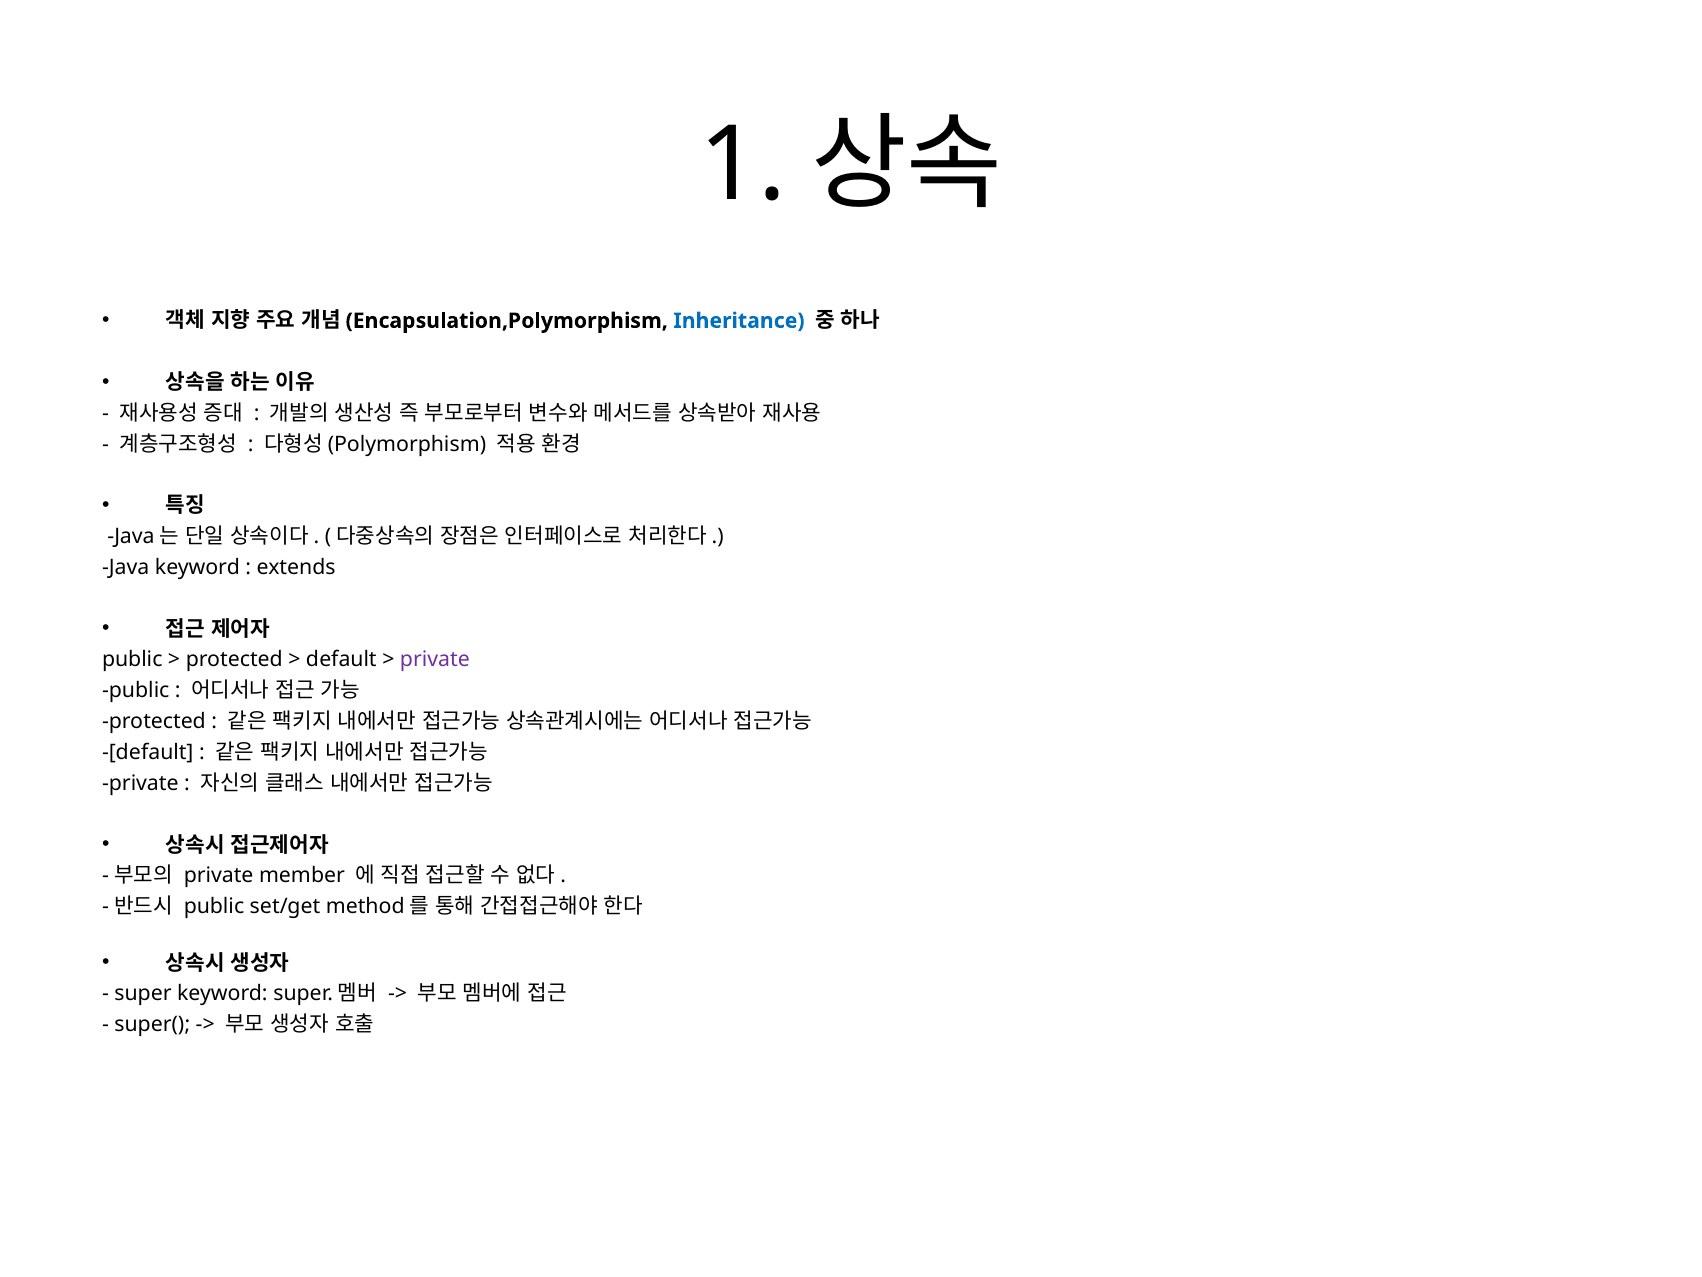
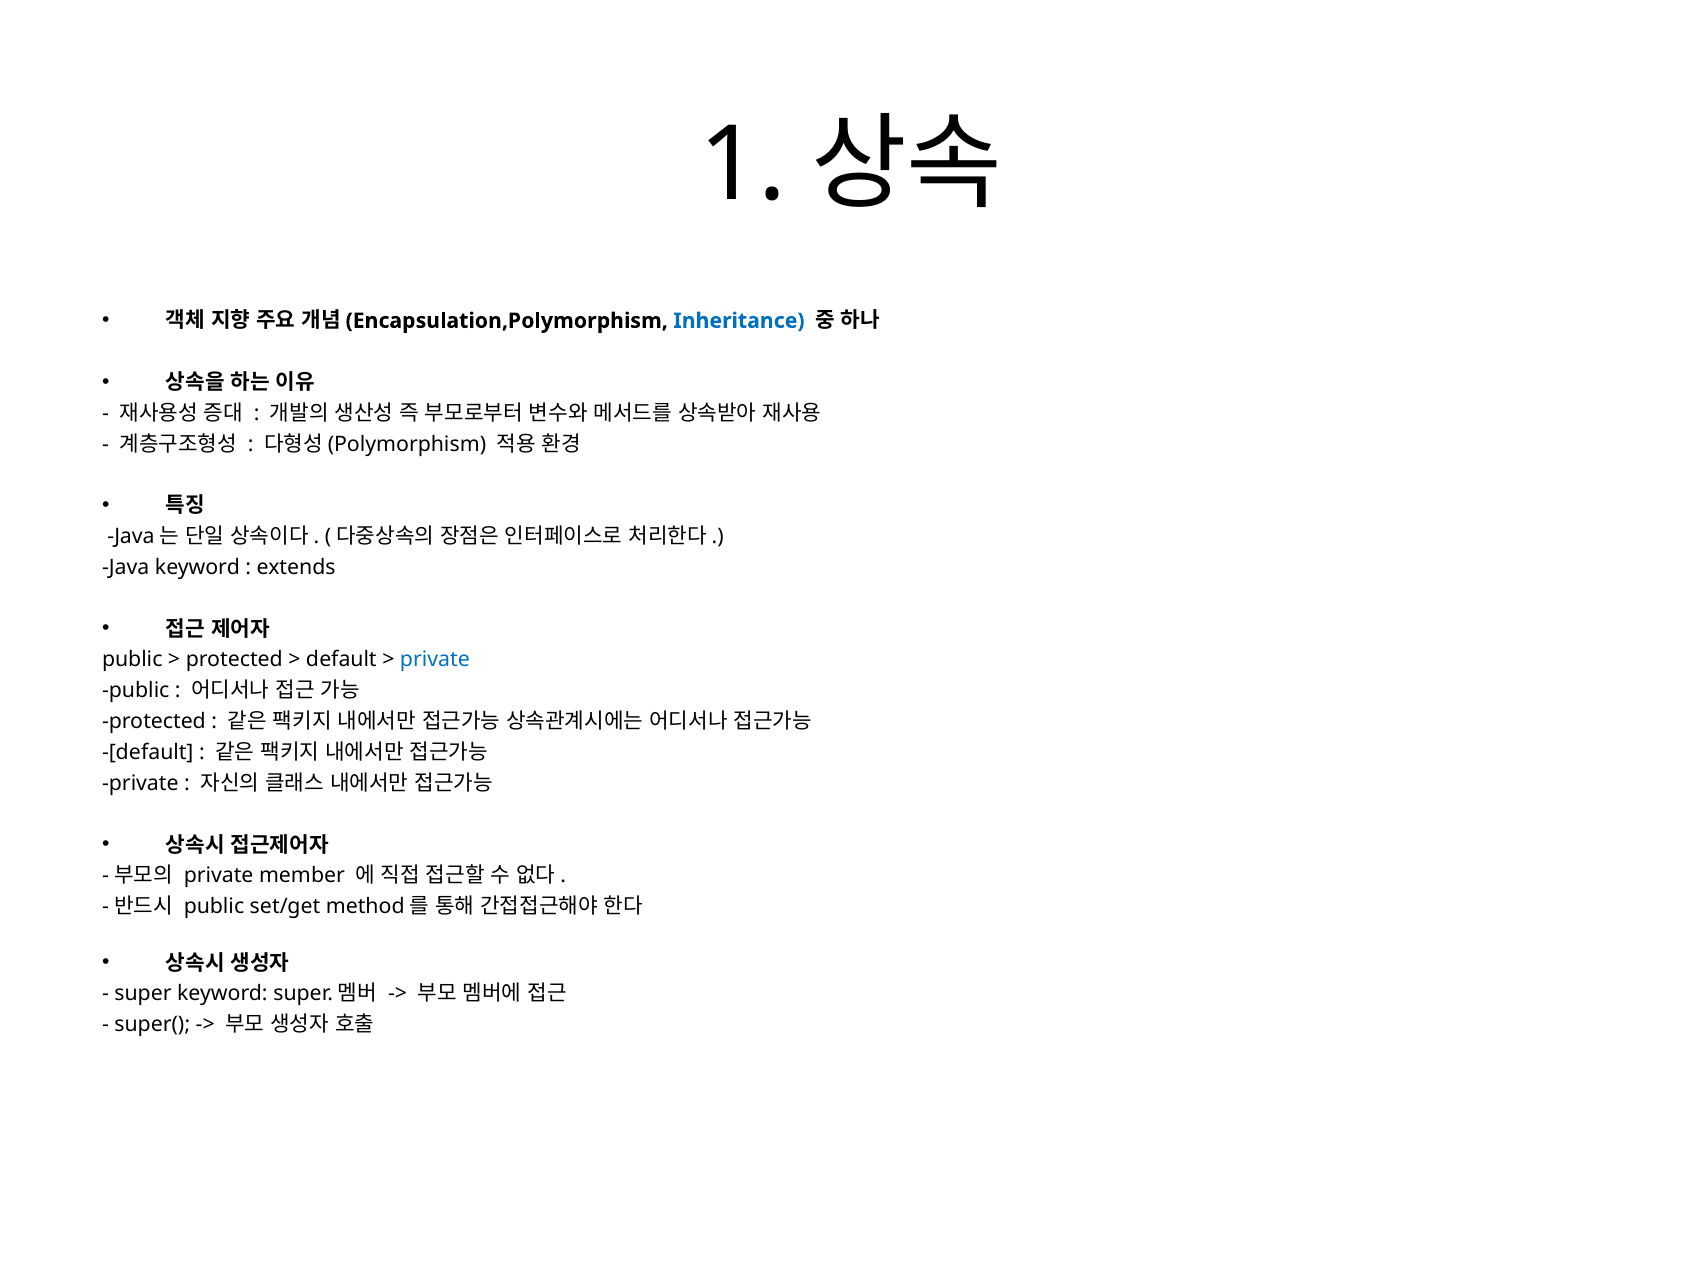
private colour: purple -> blue (435, 660)
